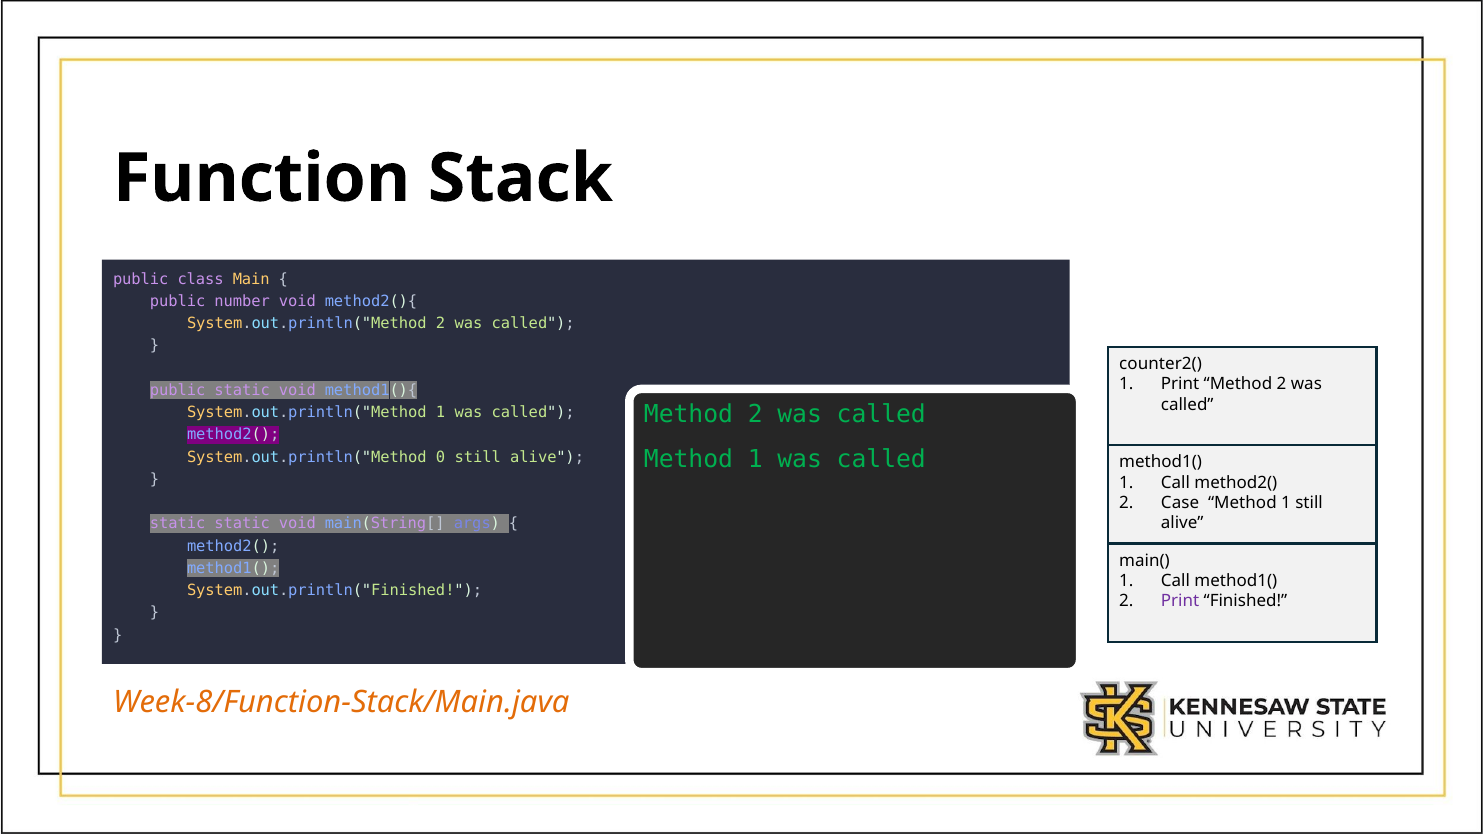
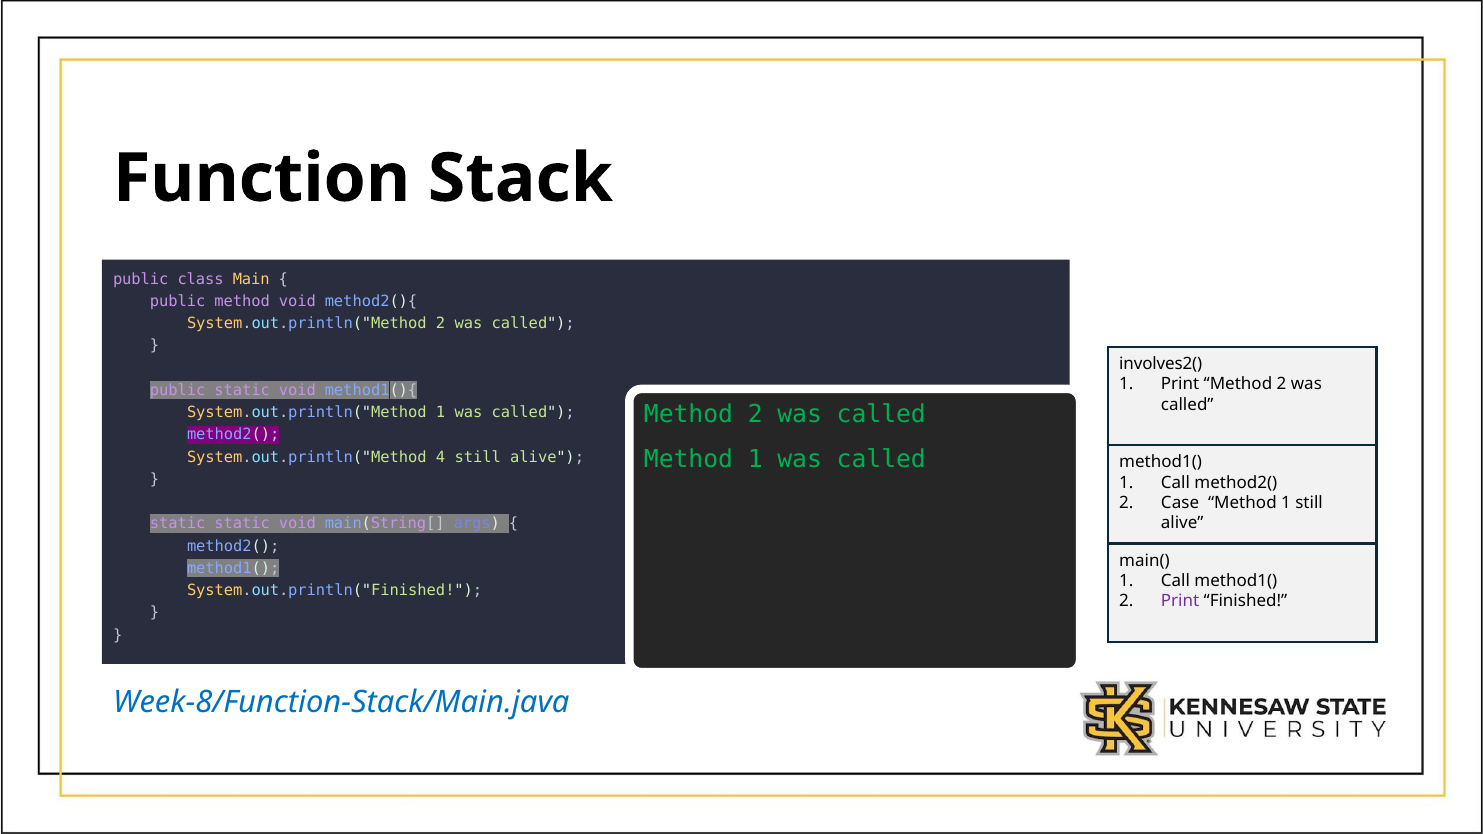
public number: number -> method (242, 301)
counter2(: counter2( -> involves2( (1161, 364)
0: 0 -> 4 (441, 457)
Week-8/Function-Stack/Main.java colour: orange -> blue (341, 703)
